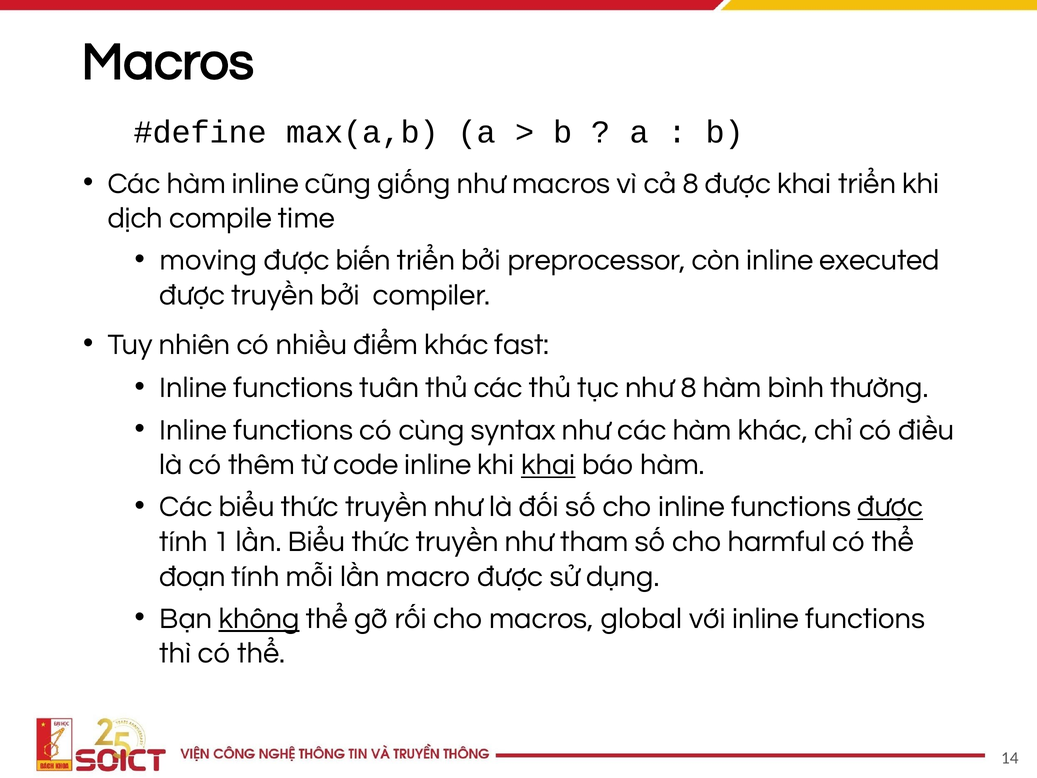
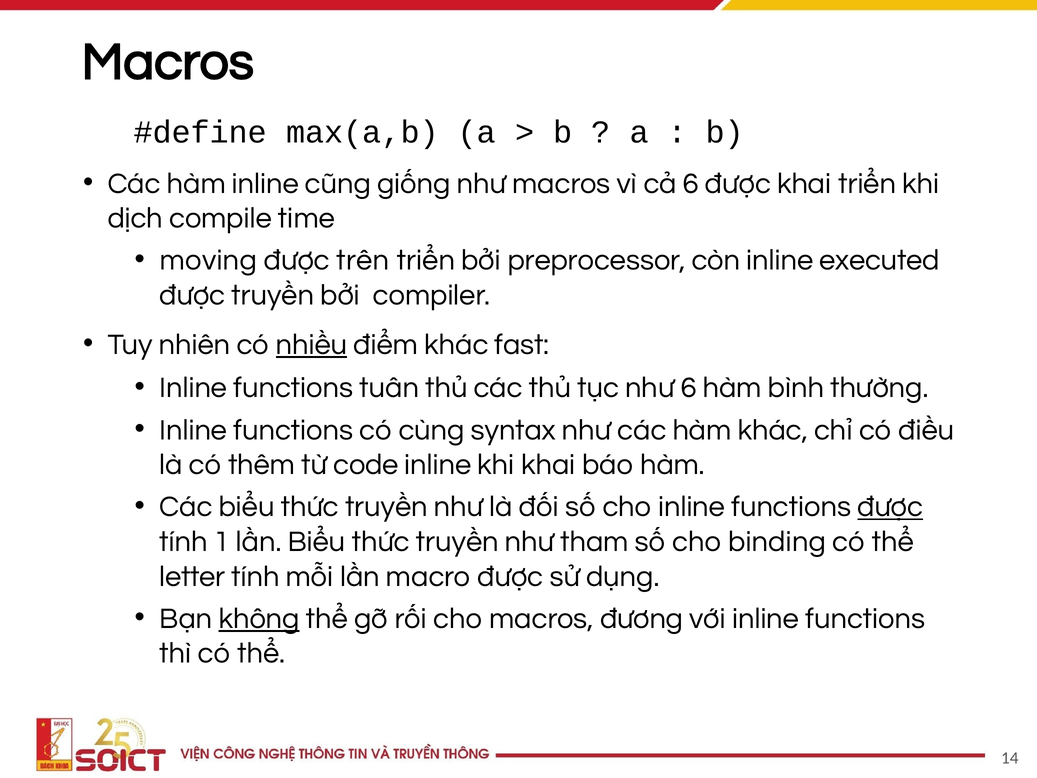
cả 8: 8 -> 6 (691, 183)
biến: biến -> trên (363, 260)
nhiều underline: none -> present (312, 344)
như 8: 8 -> 6 (689, 388)
khai underline: present -> none (548, 465)
harmful: harmful -> binding (777, 541)
đoạn: đoạn -> letter (192, 576)
global: global -> đương (642, 618)
